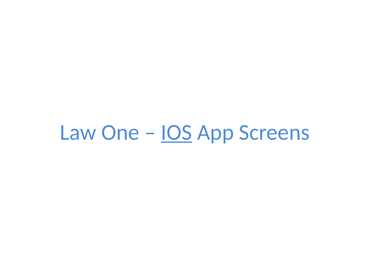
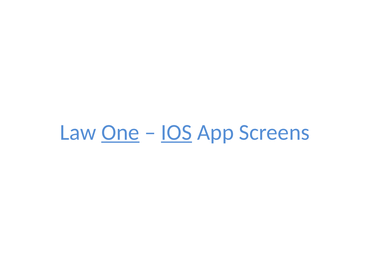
One underline: none -> present (120, 132)
